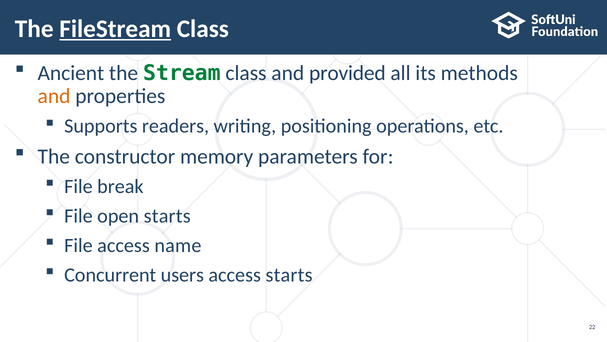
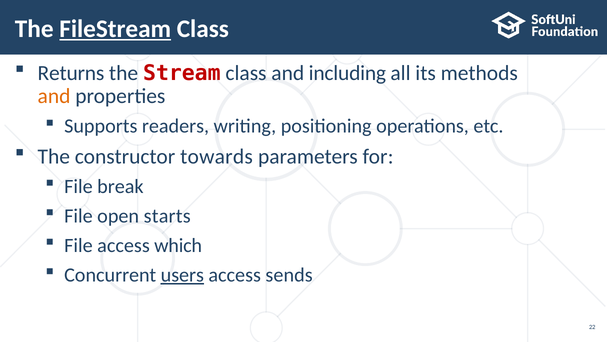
Ancient: Ancient -> Returns (71, 73)
Stream colour: green -> red (182, 73)
provided: provided -> including (347, 73)
memory: memory -> towards (216, 156)
name: name -> which (178, 245)
users underline: none -> present (182, 275)
access starts: starts -> sends (289, 275)
